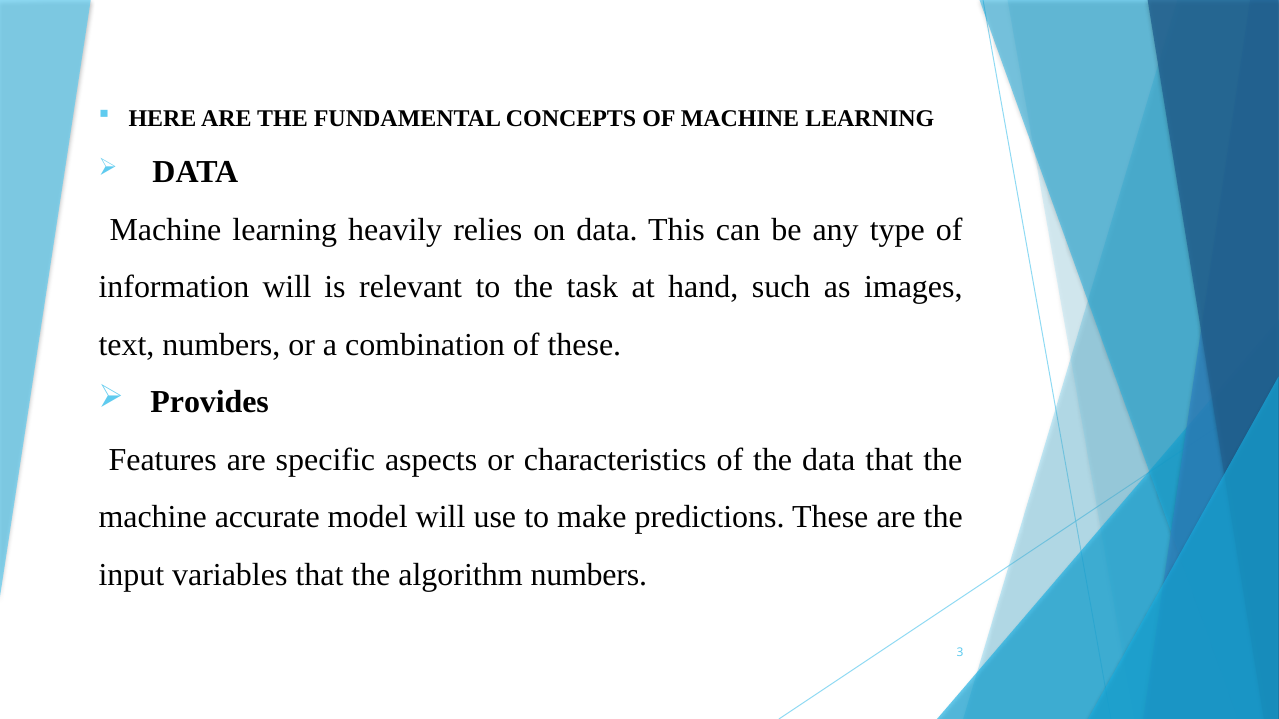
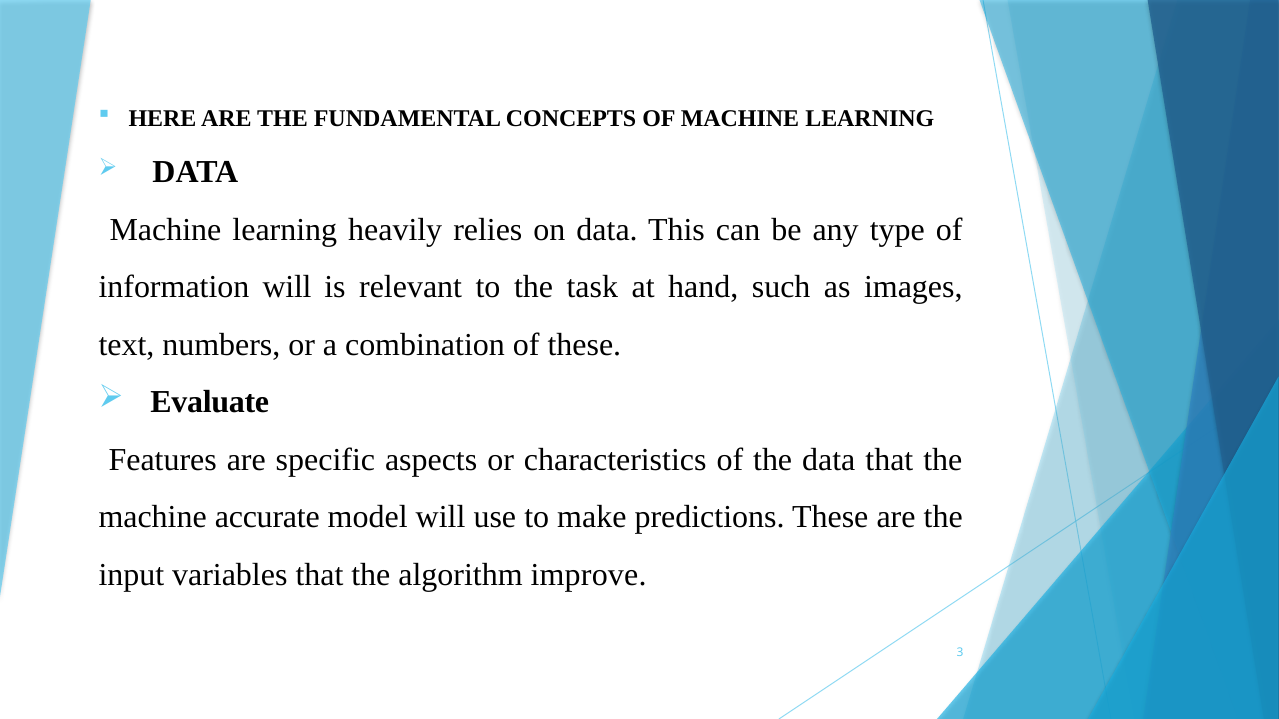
Provides: Provides -> Evaluate (210, 402)
algorithm numbers: numbers -> improve (589, 575)
